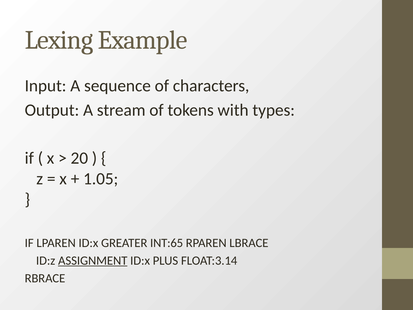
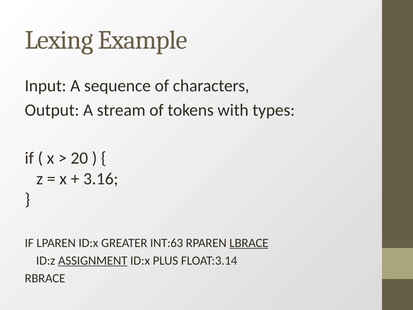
1.05: 1.05 -> 3.16 (101, 179)
INT:65: INT:65 -> INT:63 (167, 243)
LBRACE underline: none -> present (249, 243)
